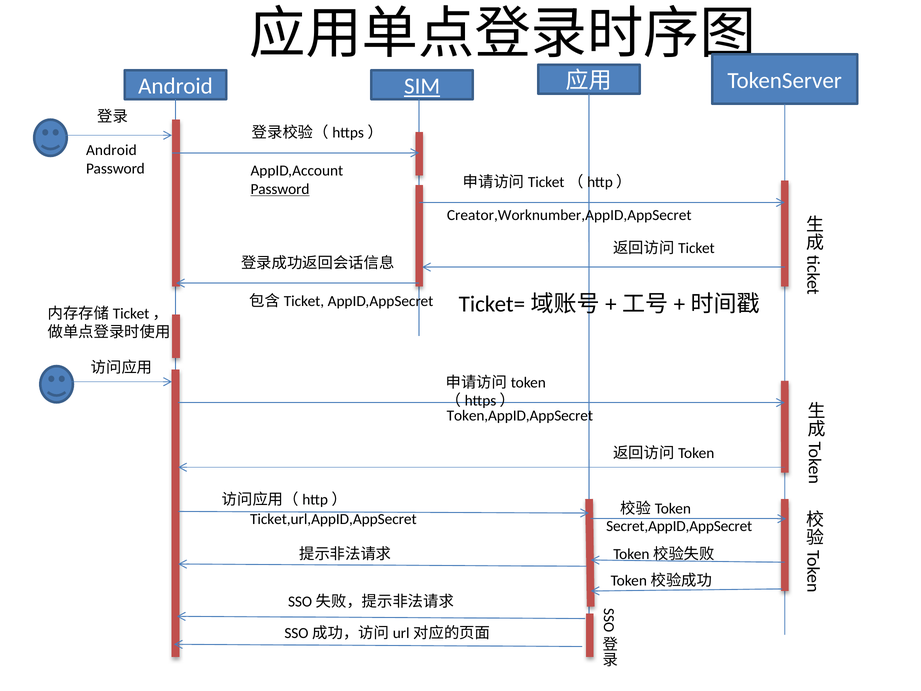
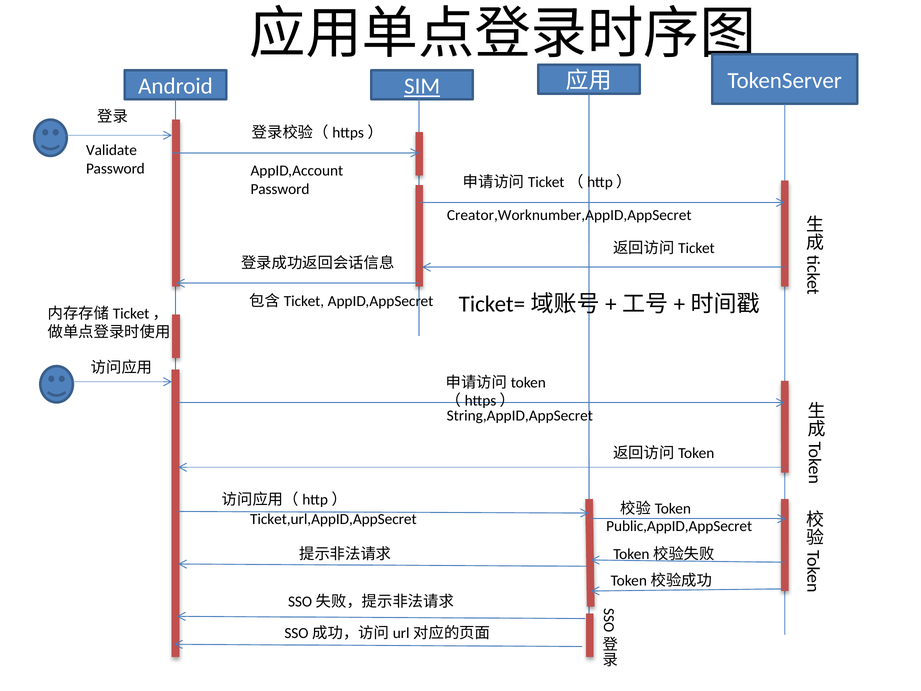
Android: Android -> Validate (111, 150)
Password underline: present -> none (280, 189)
Token,AppID,AppSecret: Token,AppID,AppSecret -> String,AppID,AppSecret (520, 415)
Secret,AppID,AppSecret: Secret,AppID,AppSecret -> Public,AppID,AppSecret (679, 526)
